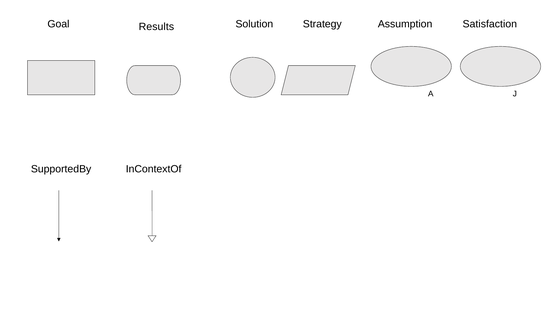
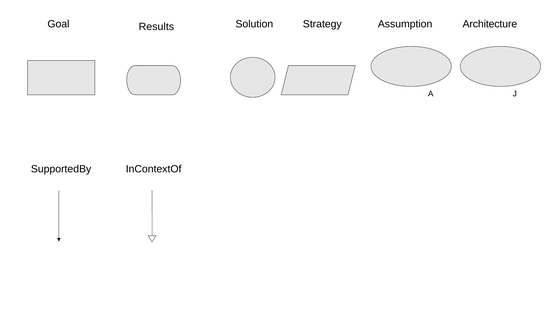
Satisfaction: Satisfaction -> Architecture (490, 24)
